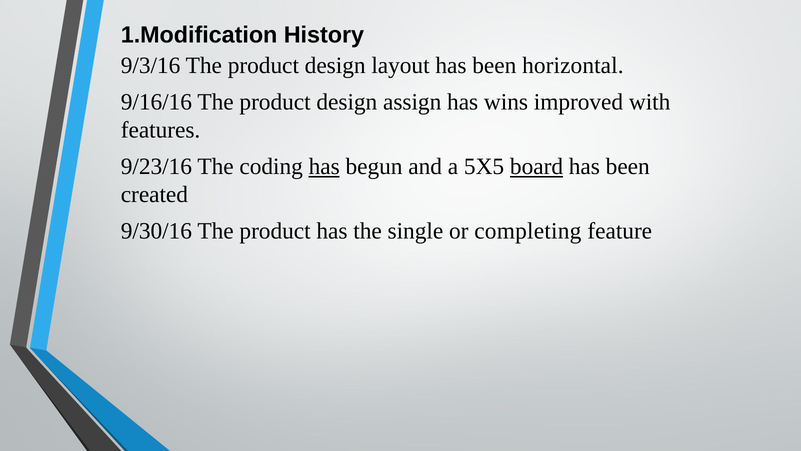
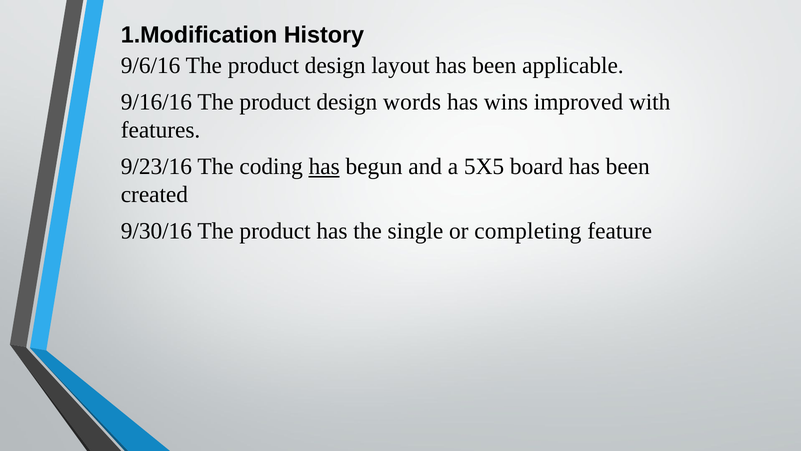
9/3/16: 9/3/16 -> 9/6/16 (151, 66)
horizontal: horizontal -> applicable (573, 66)
assign: assign -> words (412, 102)
board underline: present -> none (537, 167)
